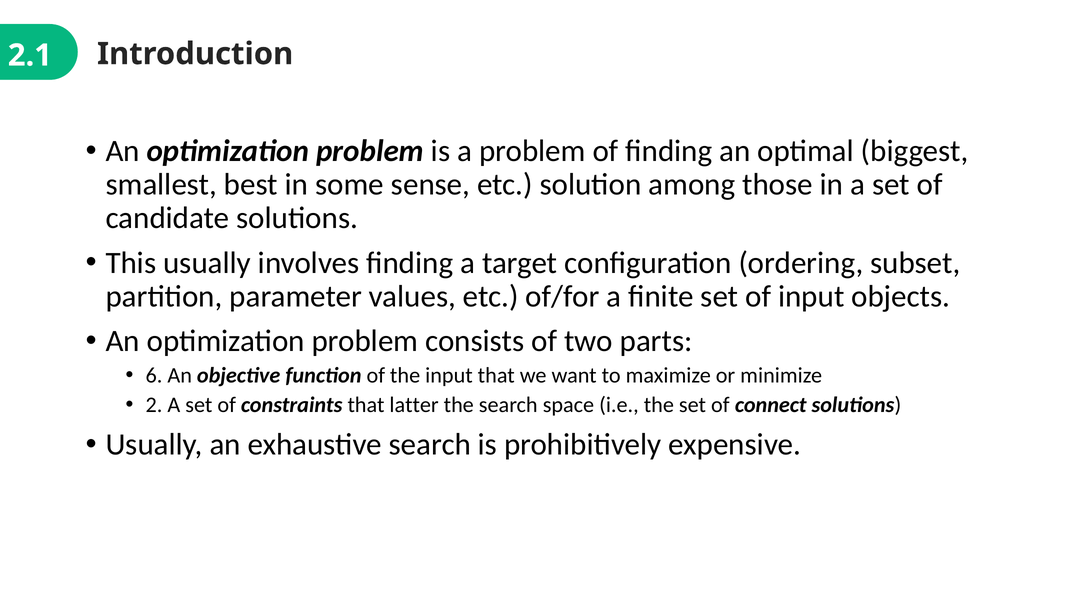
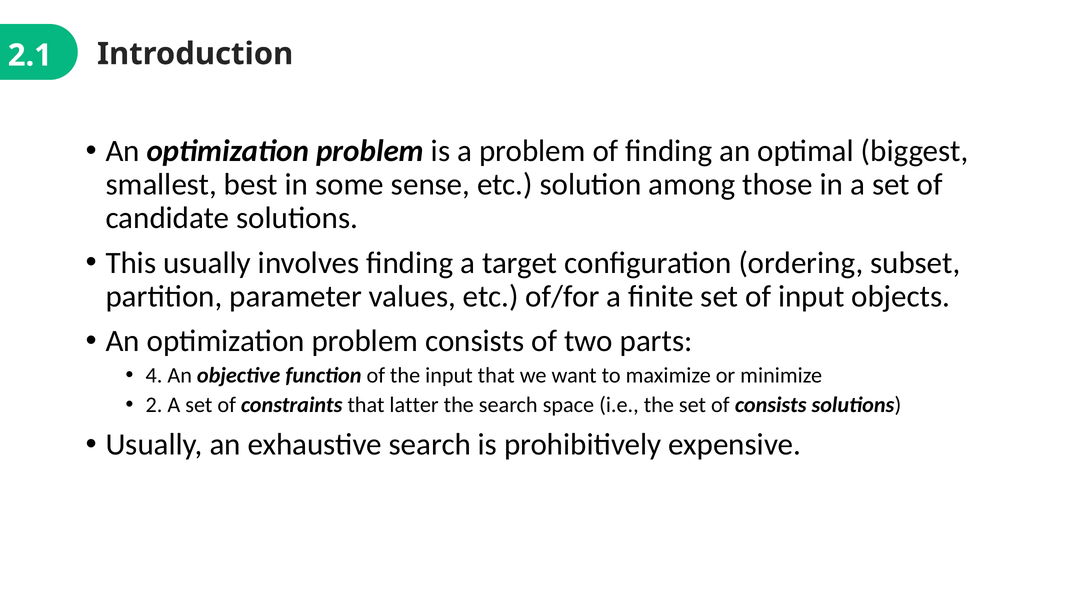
6: 6 -> 4 (154, 375)
of connect: connect -> consists (771, 405)
